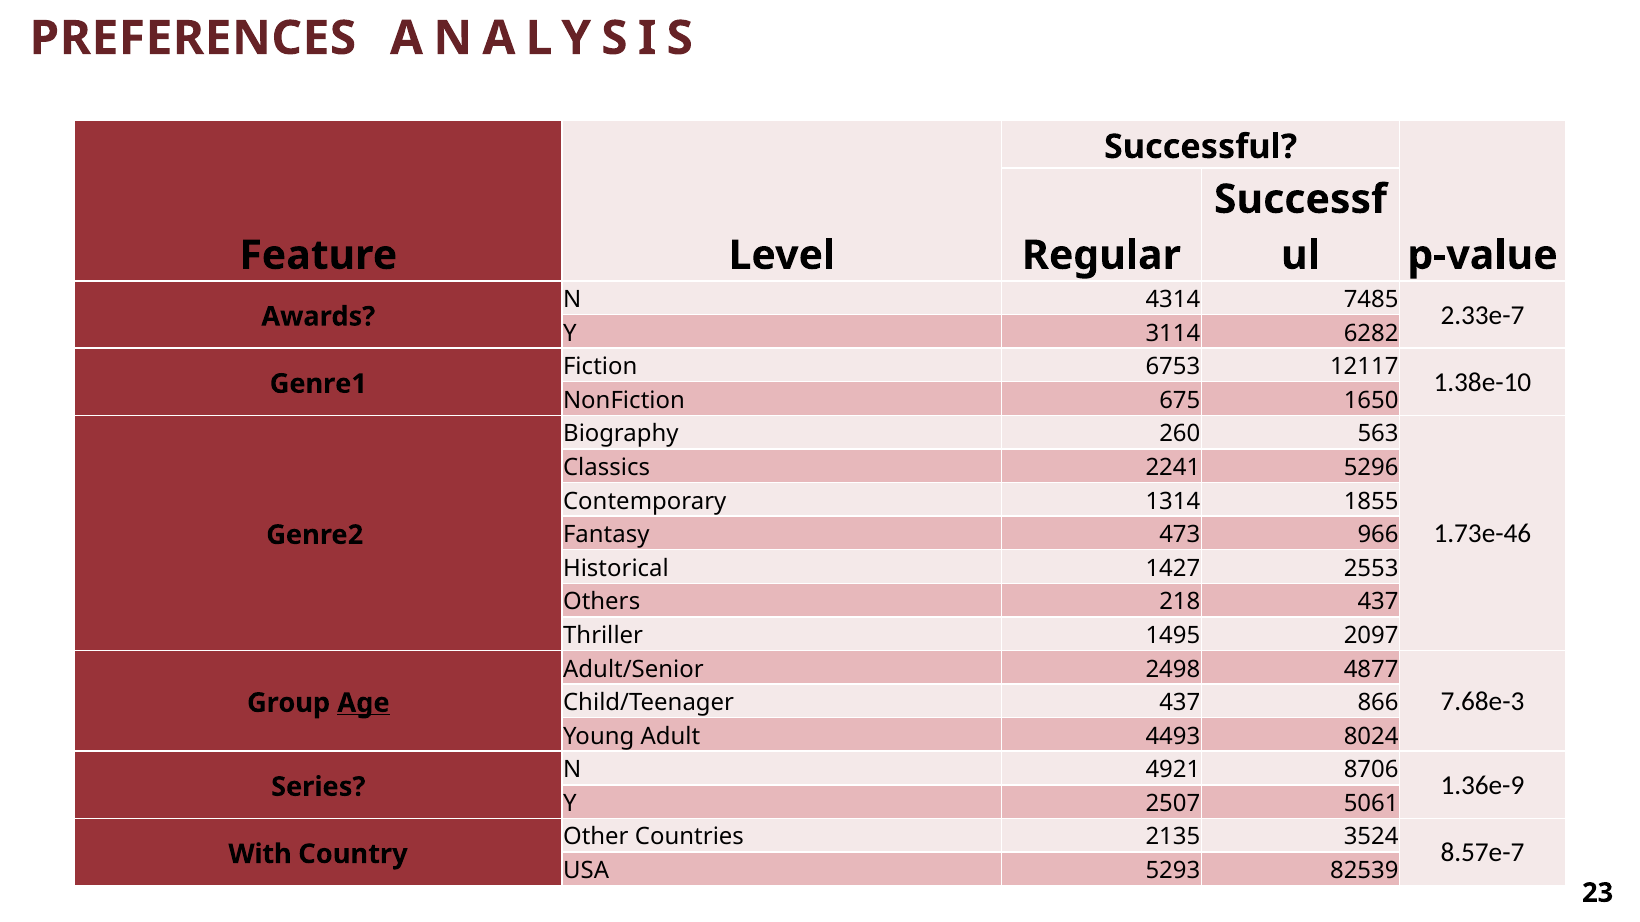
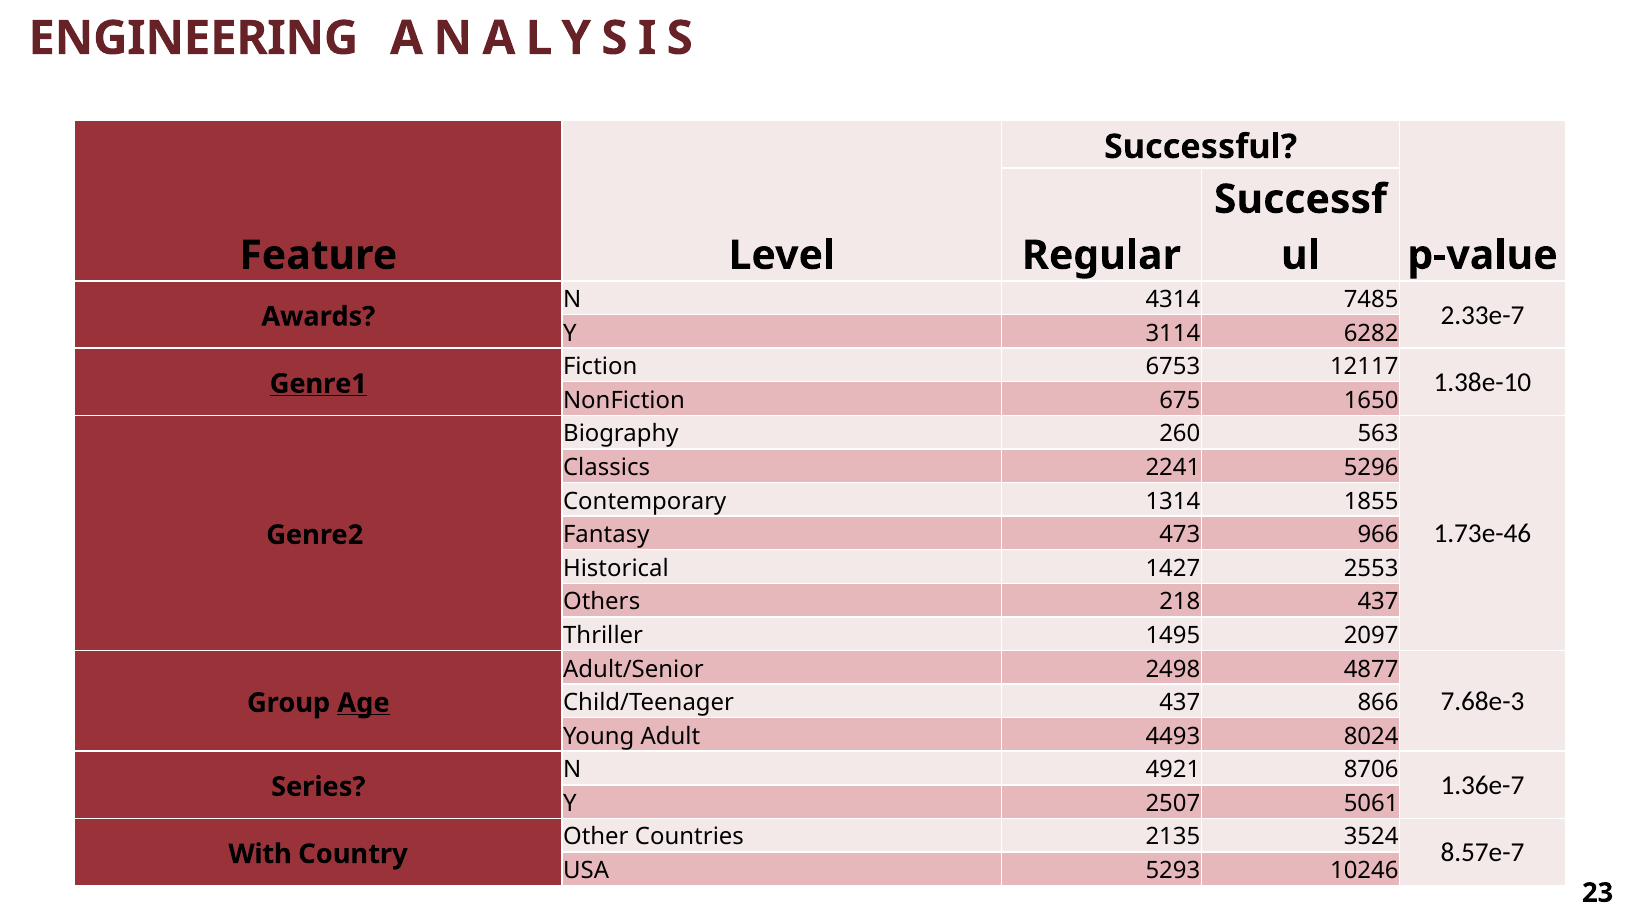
PREFERENCES: PREFERENCES -> ENGINEERING (193, 38)
Genre1 underline: none -> present (318, 384)
1.36e-9: 1.36e-9 -> 1.36e-7 (1482, 786)
82539: 82539 -> 10246 (1364, 871)
